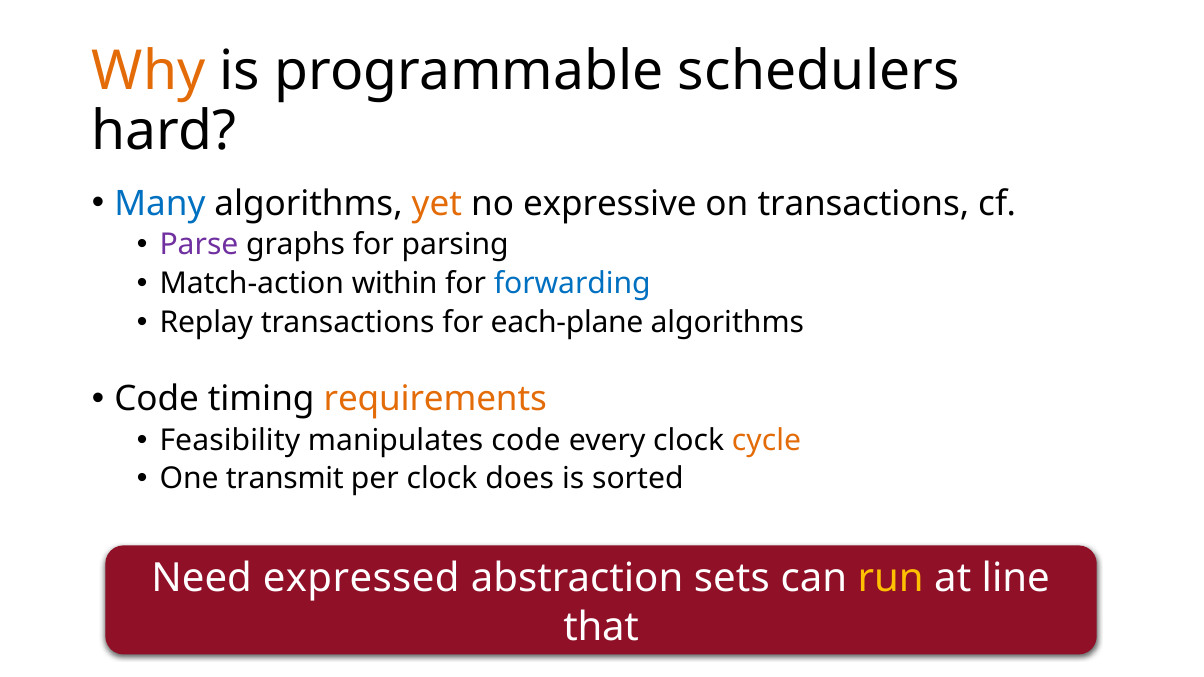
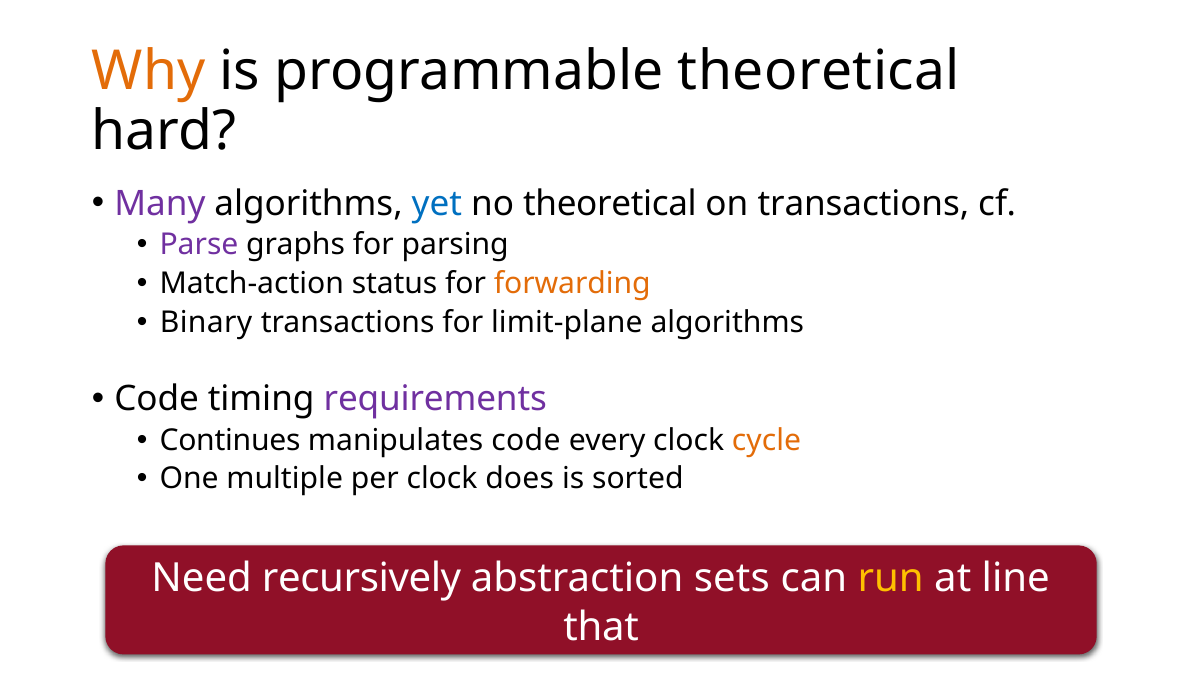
programmable schedulers: schedulers -> theoretical (819, 71)
Many colour: blue -> purple (160, 203)
yet colour: orange -> blue (437, 203)
no expressive: expressive -> theoretical (610, 203)
within: within -> status (395, 284)
forwarding colour: blue -> orange (572, 284)
Replay: Replay -> Binary (206, 322)
each-plane: each-plane -> limit-plane (567, 322)
requirements colour: orange -> purple (435, 399)
Feasibility: Feasibility -> Continues (230, 440)
transmit: transmit -> multiple (285, 479)
expressed: expressed -> recursively (362, 579)
